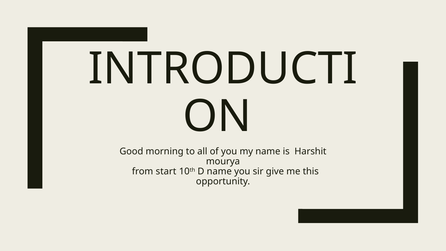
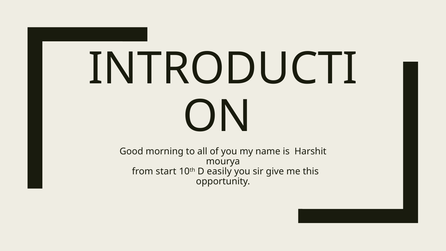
D name: name -> easily (219, 171)
